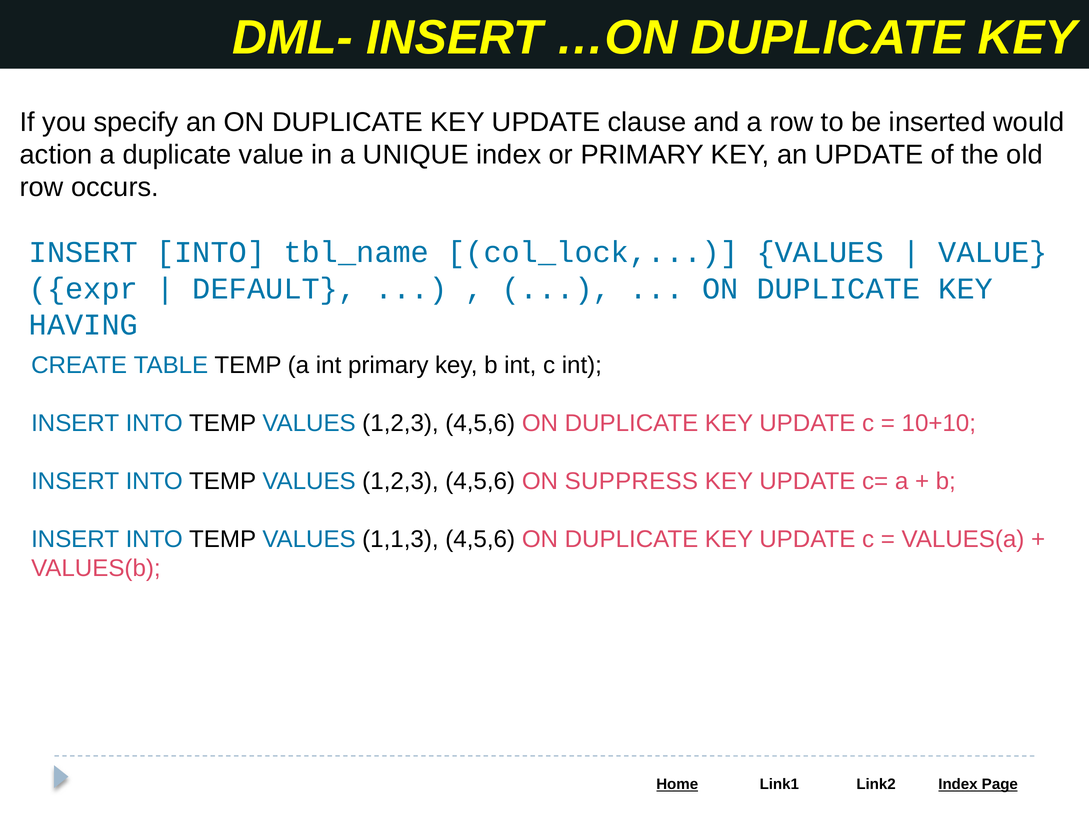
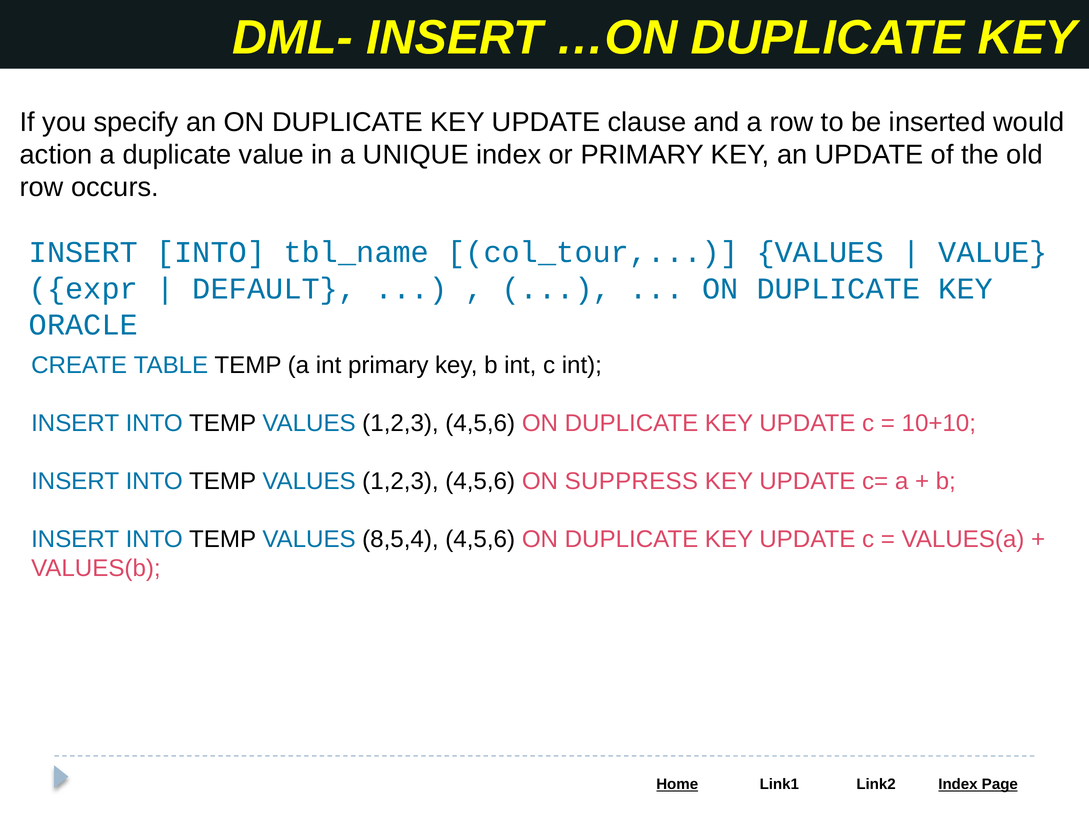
col_lock: col_lock -> col_tour (593, 253)
HAVING: HAVING -> ORACLE (83, 325)
1,1,3: 1,1,3 -> 8,5,4 (400, 540)
